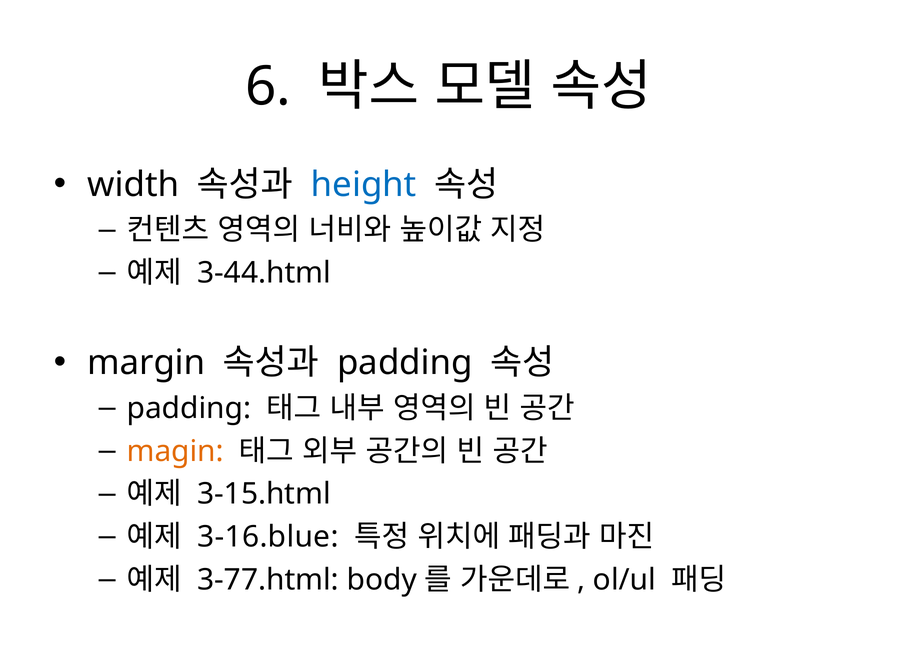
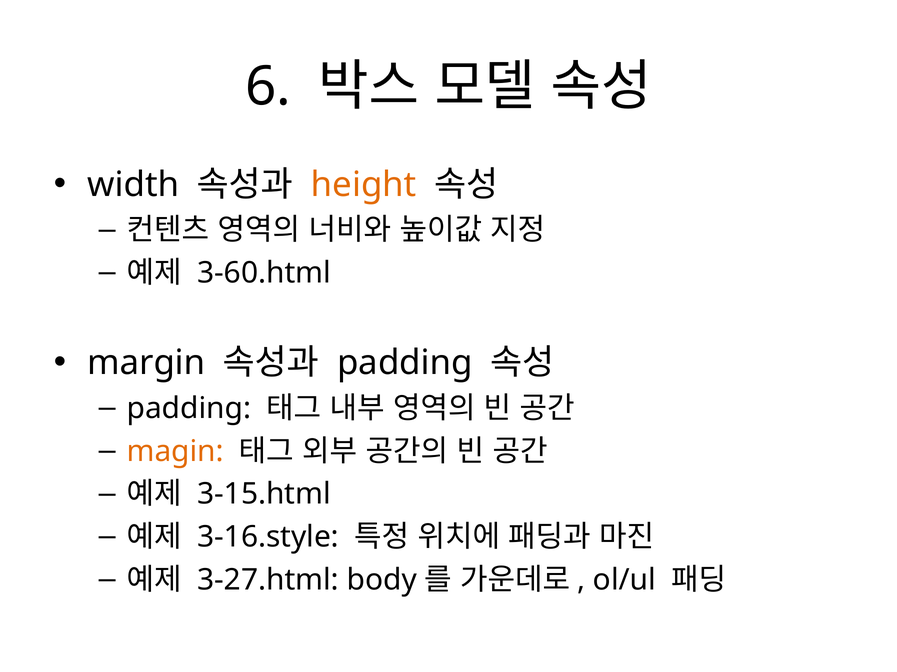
height colour: blue -> orange (364, 185)
3-44.html: 3-44.html -> 3-60.html (264, 273)
3-16.blue: 3-16.blue -> 3-16.style (268, 537)
3-77.html: 3-77.html -> 3-27.html (268, 580)
